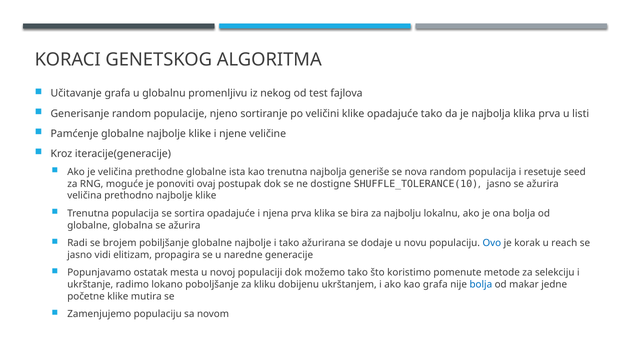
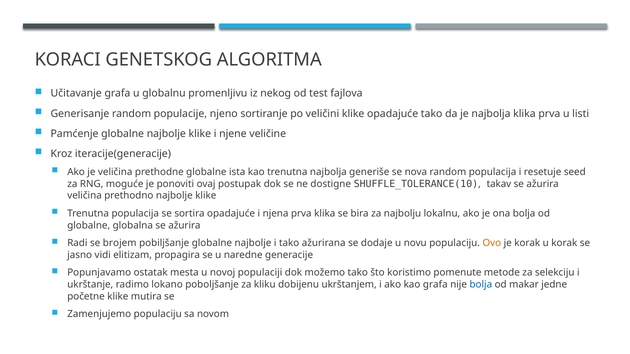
jasno: jasno -> takav (499, 184)
Ovo colour: blue -> orange (492, 243)
u reach: reach -> korak (564, 243)
